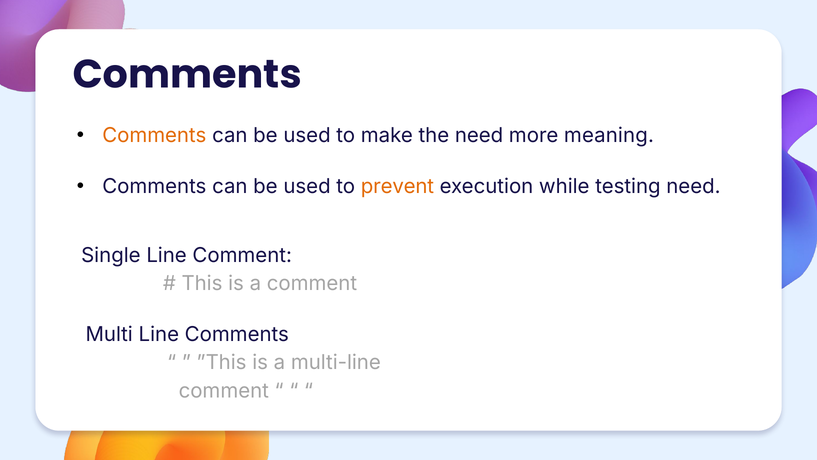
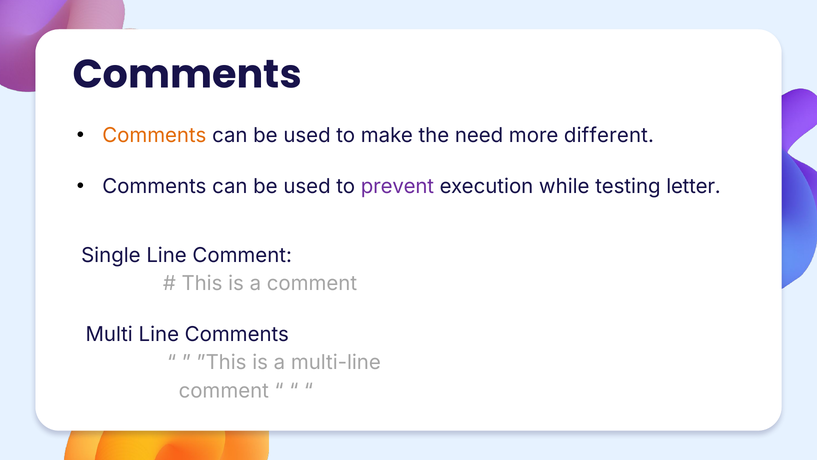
meaning: meaning -> different (609, 136)
prevent colour: orange -> purple (397, 186)
testing need: need -> letter (694, 186)
